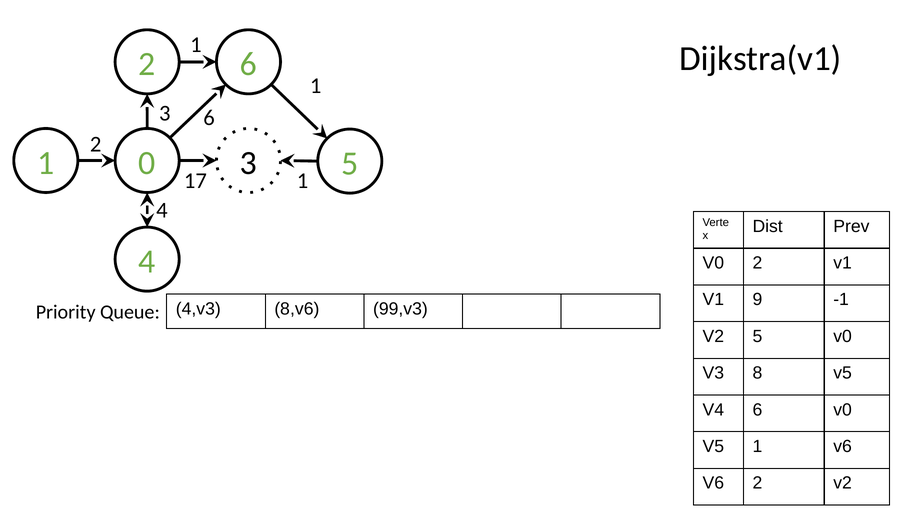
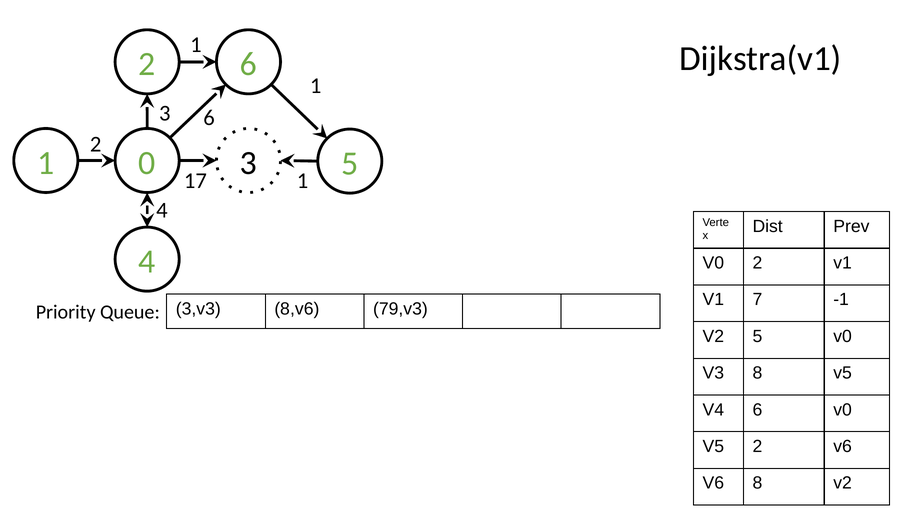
9: 9 -> 7 (757, 300)
4,v3: 4,v3 -> 3,v3 (198, 309)
99,v3: 99,v3 -> 79,v3 (400, 309)
V5 1: 1 -> 2 (757, 446)
V6 2: 2 -> 8 (757, 483)
